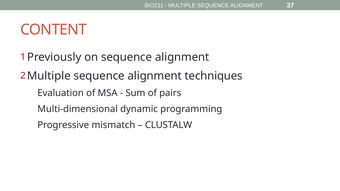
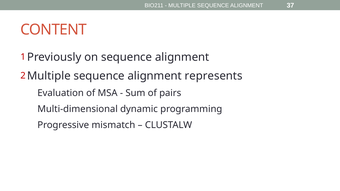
techniques: techniques -> represents (214, 76)
